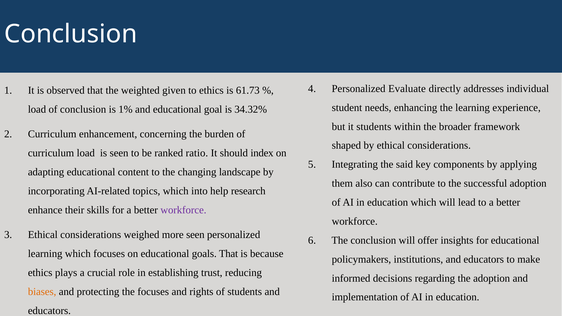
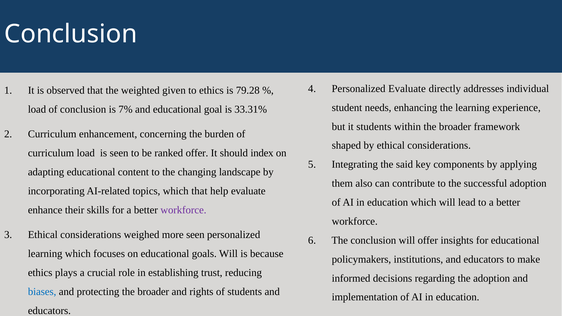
61.73: 61.73 -> 79.28 (248, 90)
1%: 1% -> 7% (126, 109)
34.32%: 34.32% -> 33.31% (251, 109)
ranked ratio: ratio -> offer (197, 153)
which into: into -> that (199, 191)
help research: research -> evaluate (248, 191)
goals That: That -> Will (228, 254)
biases colour: orange -> blue (42, 292)
protecting the focuses: focuses -> broader (153, 292)
